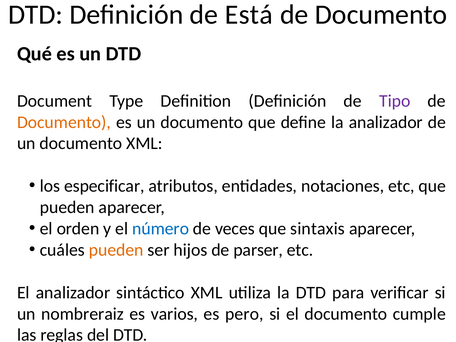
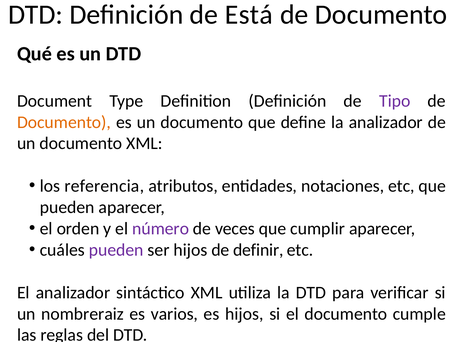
especificar: especificar -> referencia (104, 186)
número colour: blue -> purple (161, 229)
sintaxis: sintaxis -> cumplir (318, 229)
pueden colour: orange -> purple (116, 250)
parser: parser -> definir (258, 250)
es pero: pero -> hijos (244, 314)
